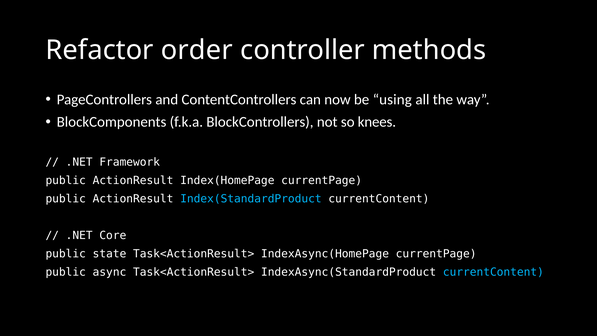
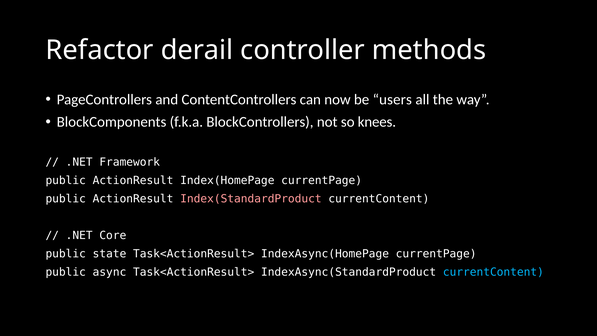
order: order -> derail (197, 50)
using: using -> users (392, 100)
Index(StandardProduct colour: light blue -> pink (251, 199)
